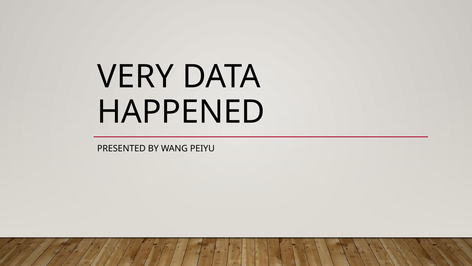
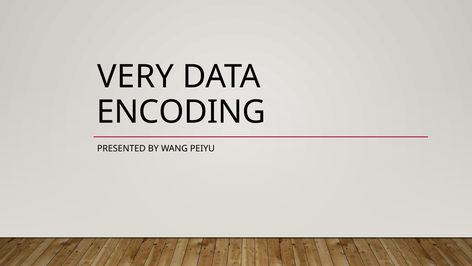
HAPPENED: HAPPENED -> ENCODING (181, 112)
